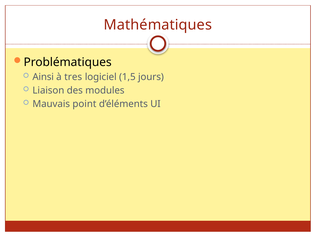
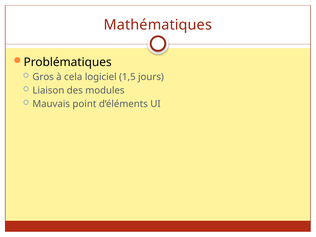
Ainsi: Ainsi -> Gros (43, 77)
tres: tres -> cela (73, 77)
